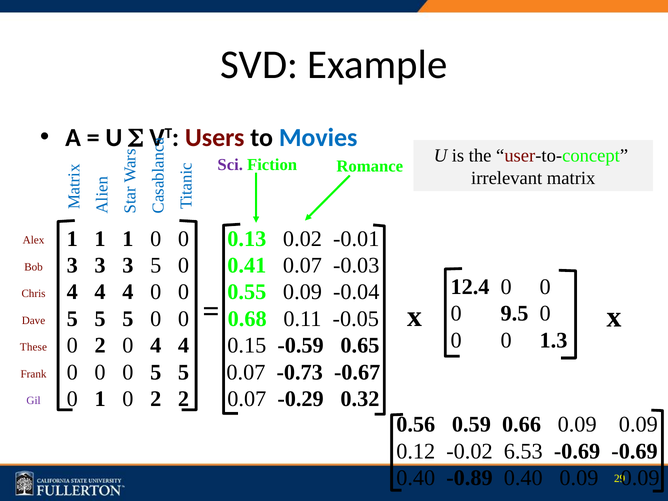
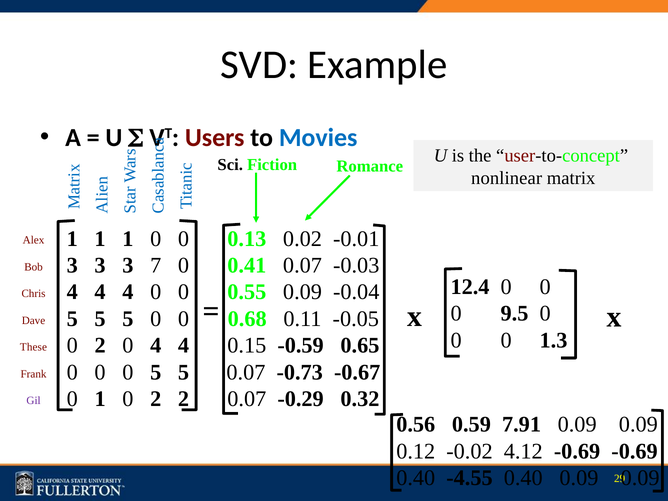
Sci colour: purple -> black (230, 165)
irrelevant: irrelevant -> nonlinear (507, 178)
3 5: 5 -> 7 (156, 265)
0.66: 0.66 -> 7.91 (522, 425)
6.53: 6.53 -> 4.12 (523, 451)
-0.89: -0.89 -> -4.55 (470, 478)
